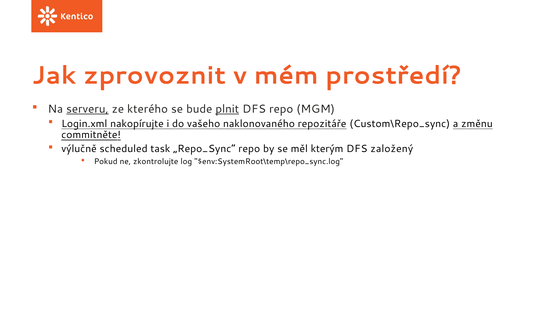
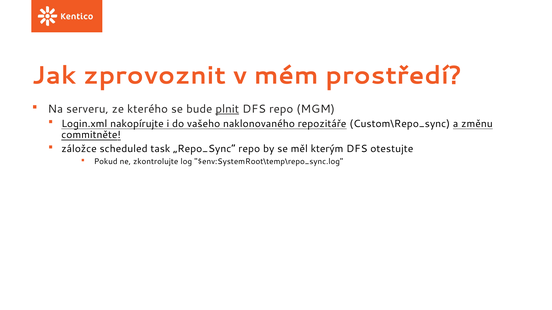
serveru underline: present -> none (87, 109)
výlučně: výlučně -> záložce (79, 149)
založený: založený -> otestujte (392, 149)
